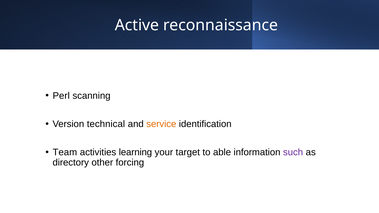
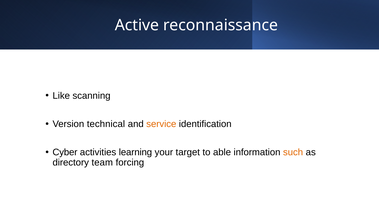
Perl: Perl -> Like (61, 96)
Team: Team -> Cyber (65, 152)
such colour: purple -> orange (293, 152)
other: other -> team (102, 163)
